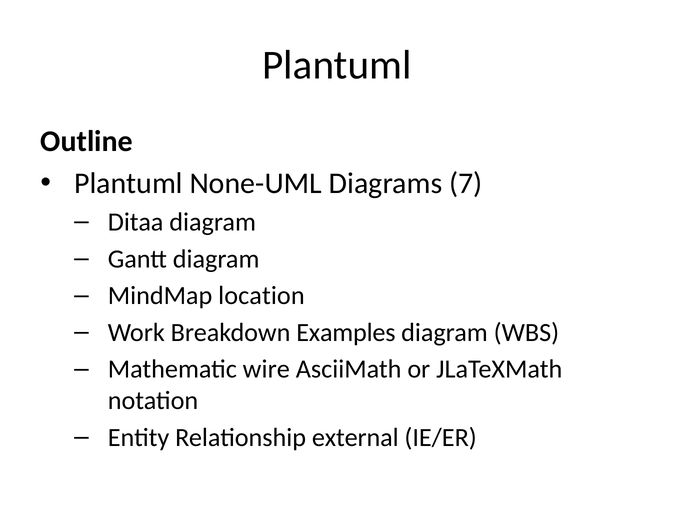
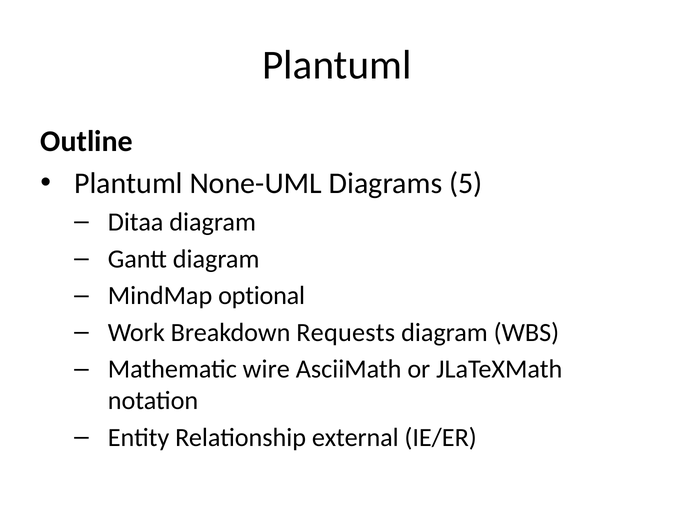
7: 7 -> 5 (466, 183)
location: location -> optional (262, 295)
Examples: Examples -> Requests (346, 332)
